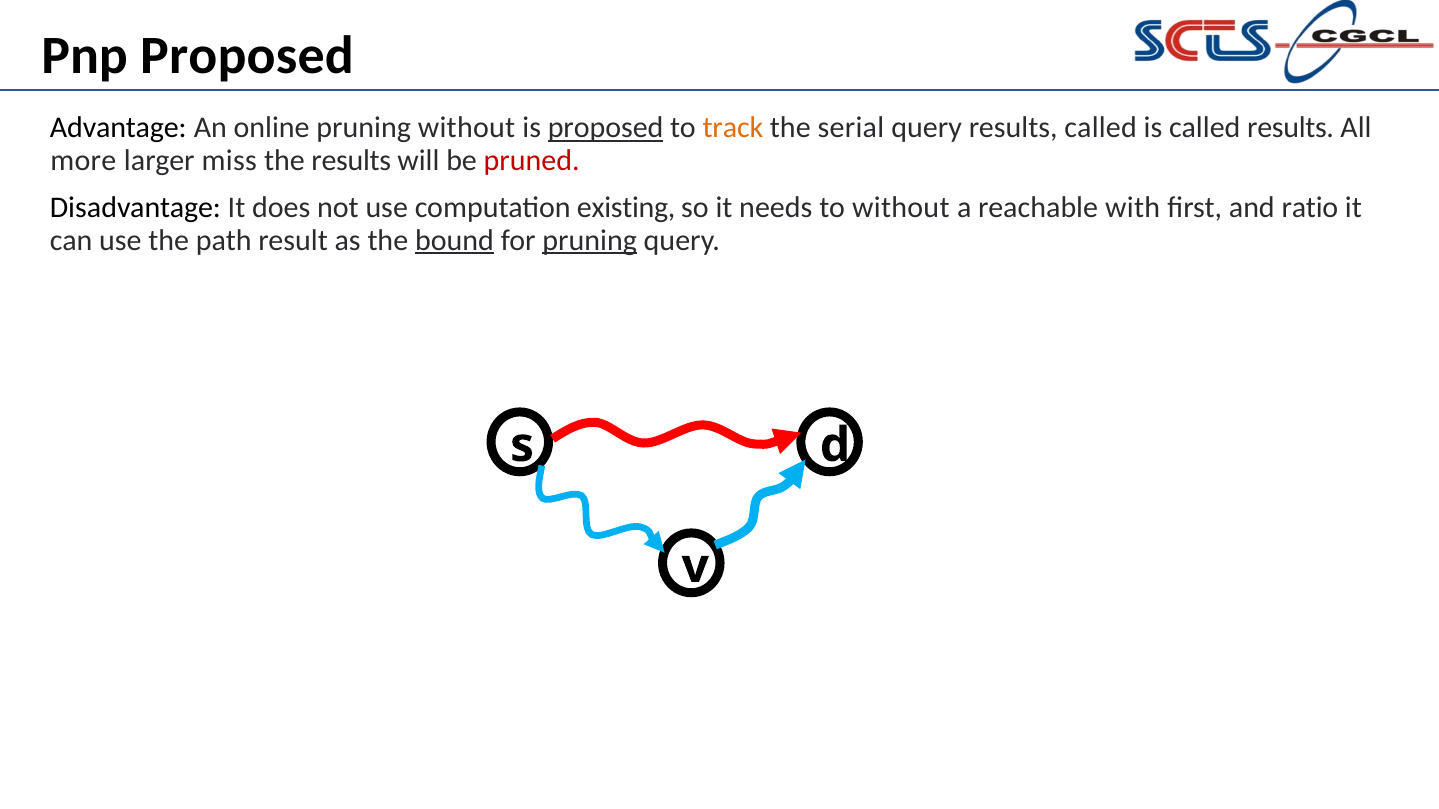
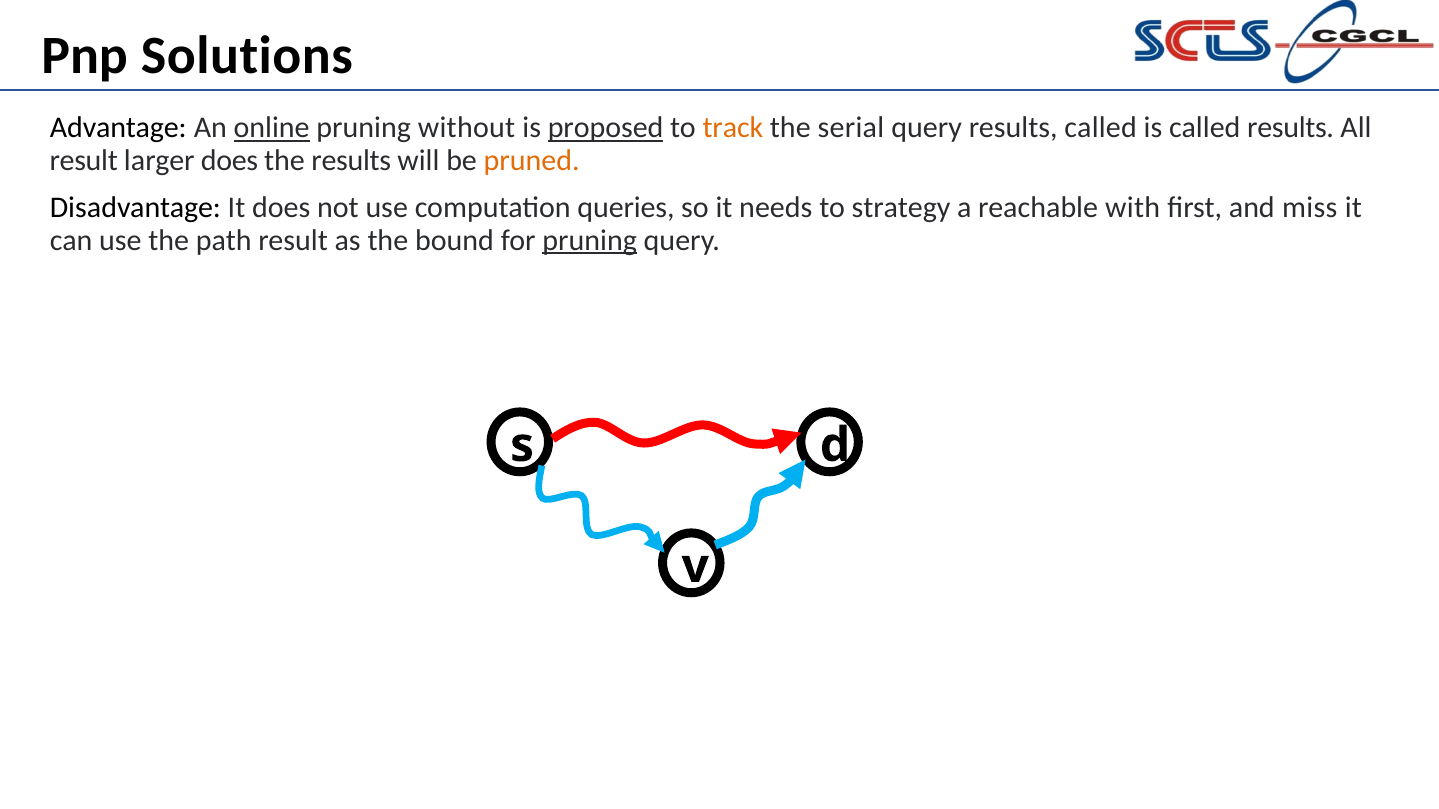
Pnp Proposed: Proposed -> Solutions (247, 56)
online underline: none -> present (272, 128)
more: more -> result (84, 160)
larger miss: miss -> does (230, 160)
pruned colour: red -> orange (532, 160)
existing: existing -> queries (626, 208)
to without: without -> strategy (901, 208)
ratio: ratio -> miss (1310, 208)
bound underline: present -> none (454, 240)
